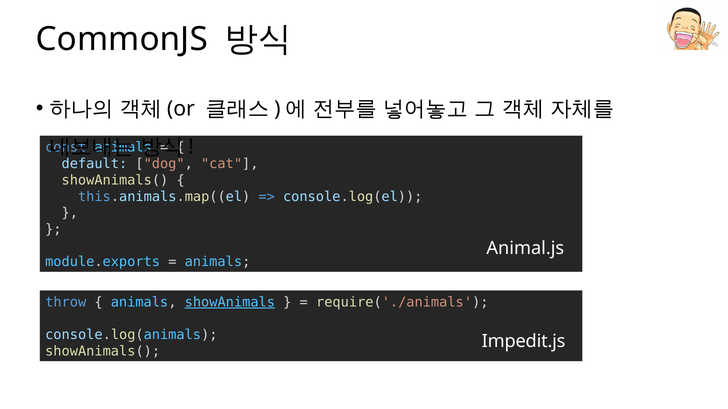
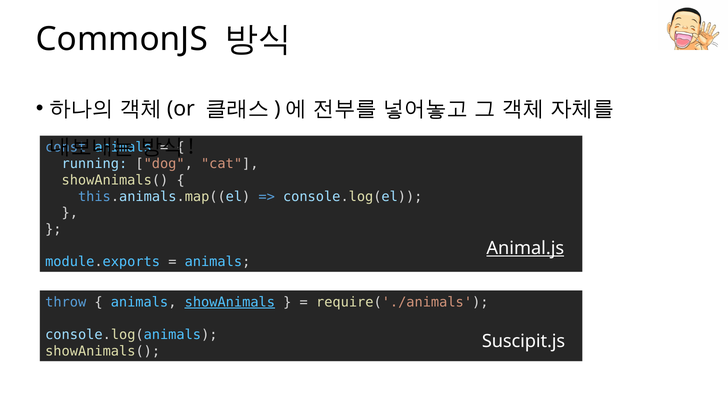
default: default -> running (94, 164)
Animal.js underline: none -> present (525, 249)
Impedit.js: Impedit.js -> Suscipit.js (524, 342)
